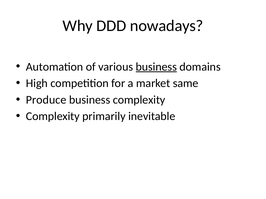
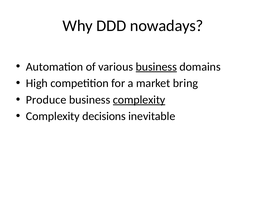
same: same -> bring (185, 83)
complexity underline: none -> present (139, 100)
primarily: primarily -> decisions (104, 117)
